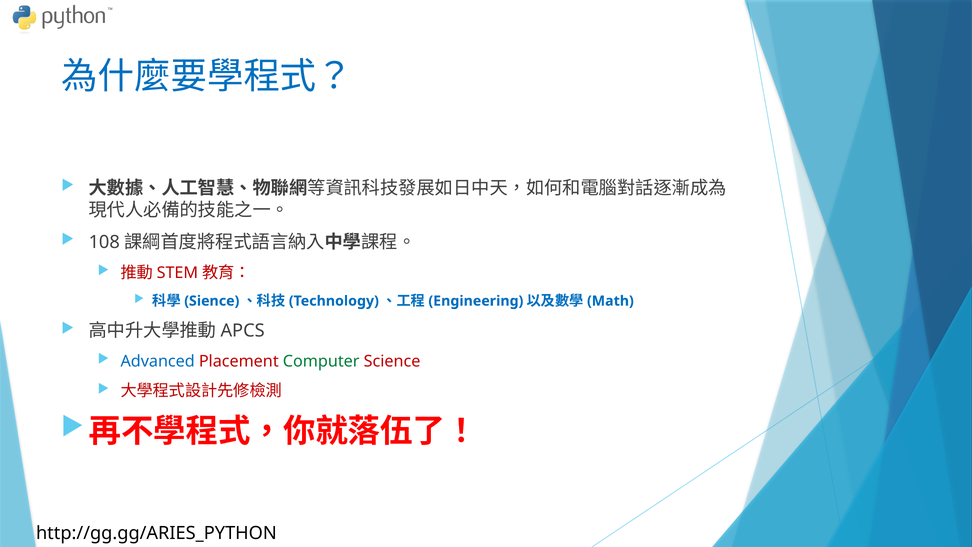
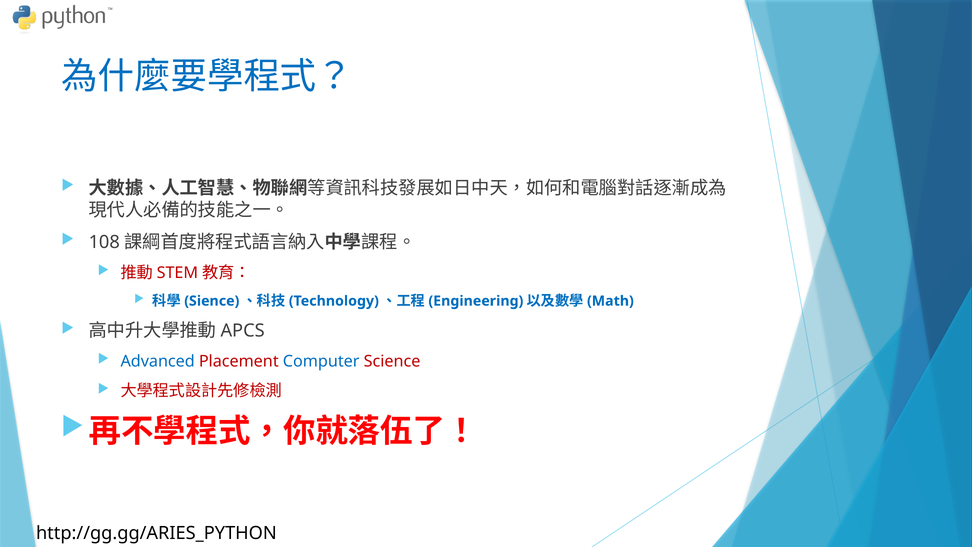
Computer colour: green -> blue (321, 361)
